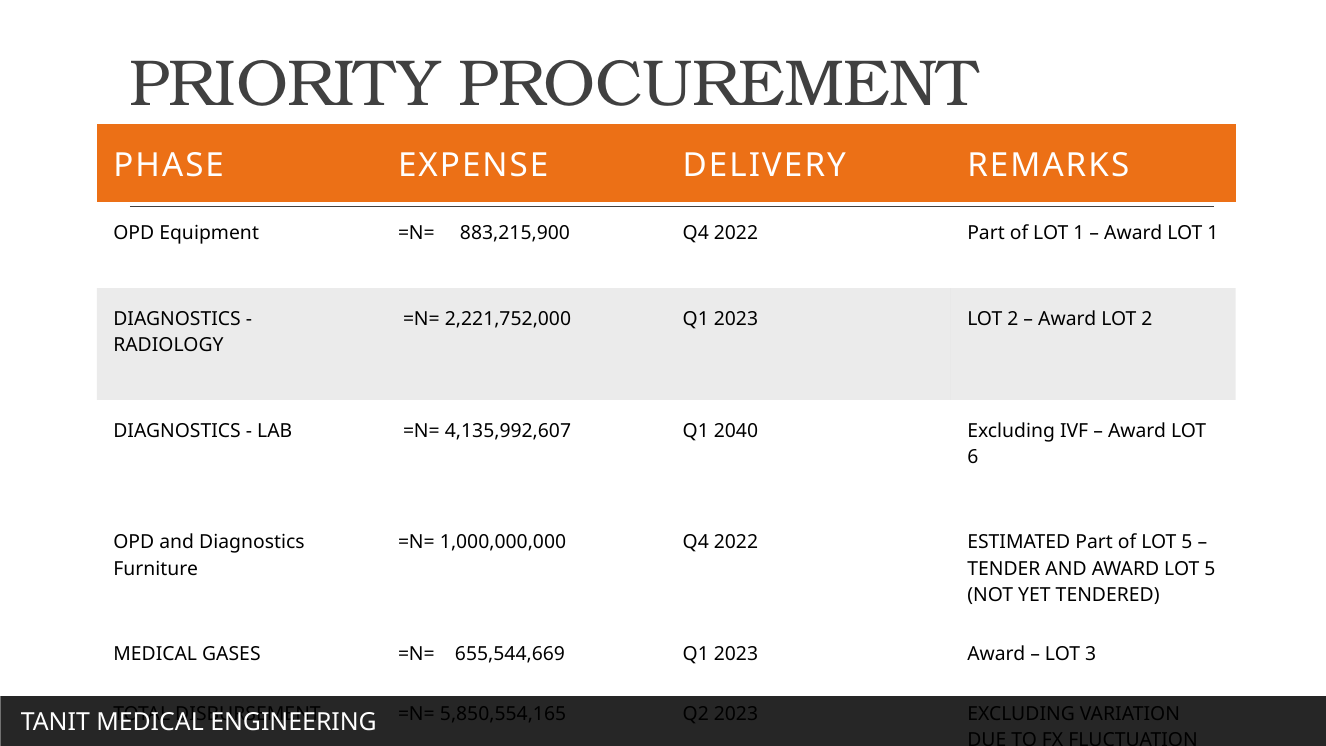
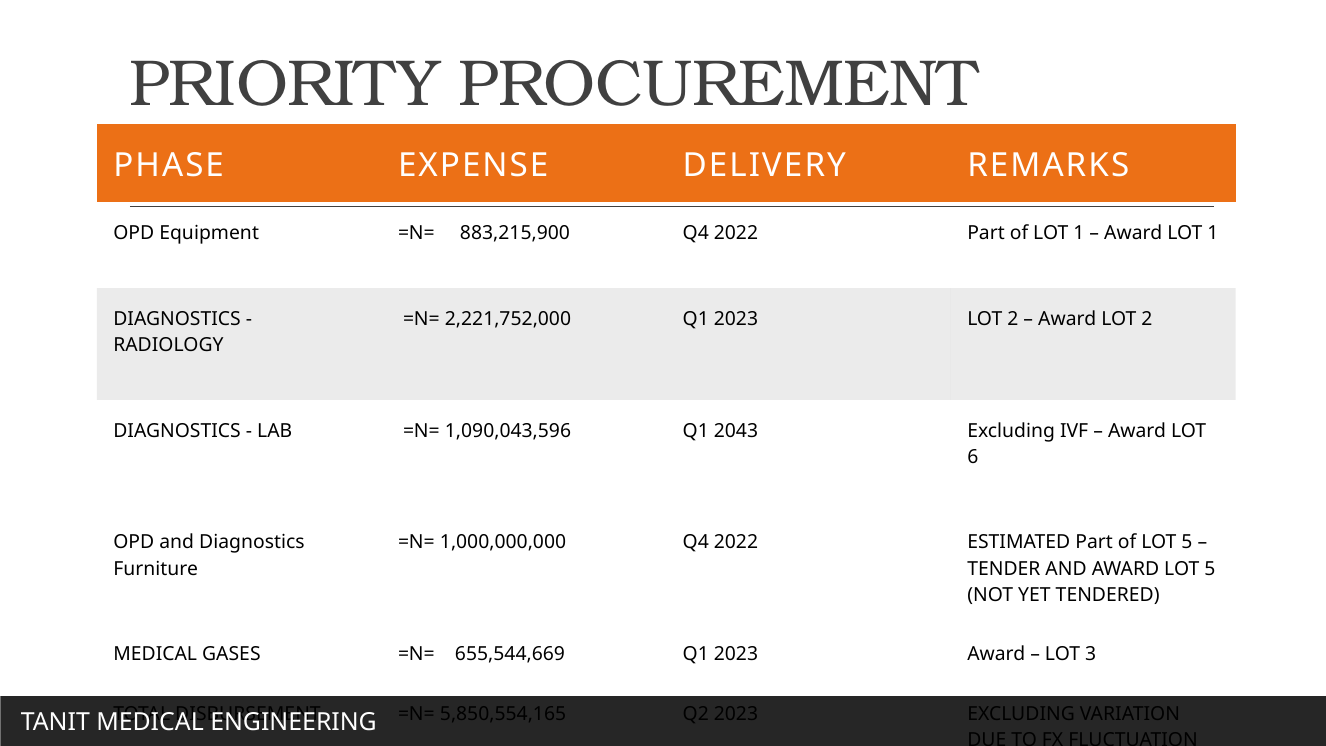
4,135,992,607: 4,135,992,607 -> 1,090,043,596 (508, 431)
2040: 2040 -> 2043 (736, 431)
